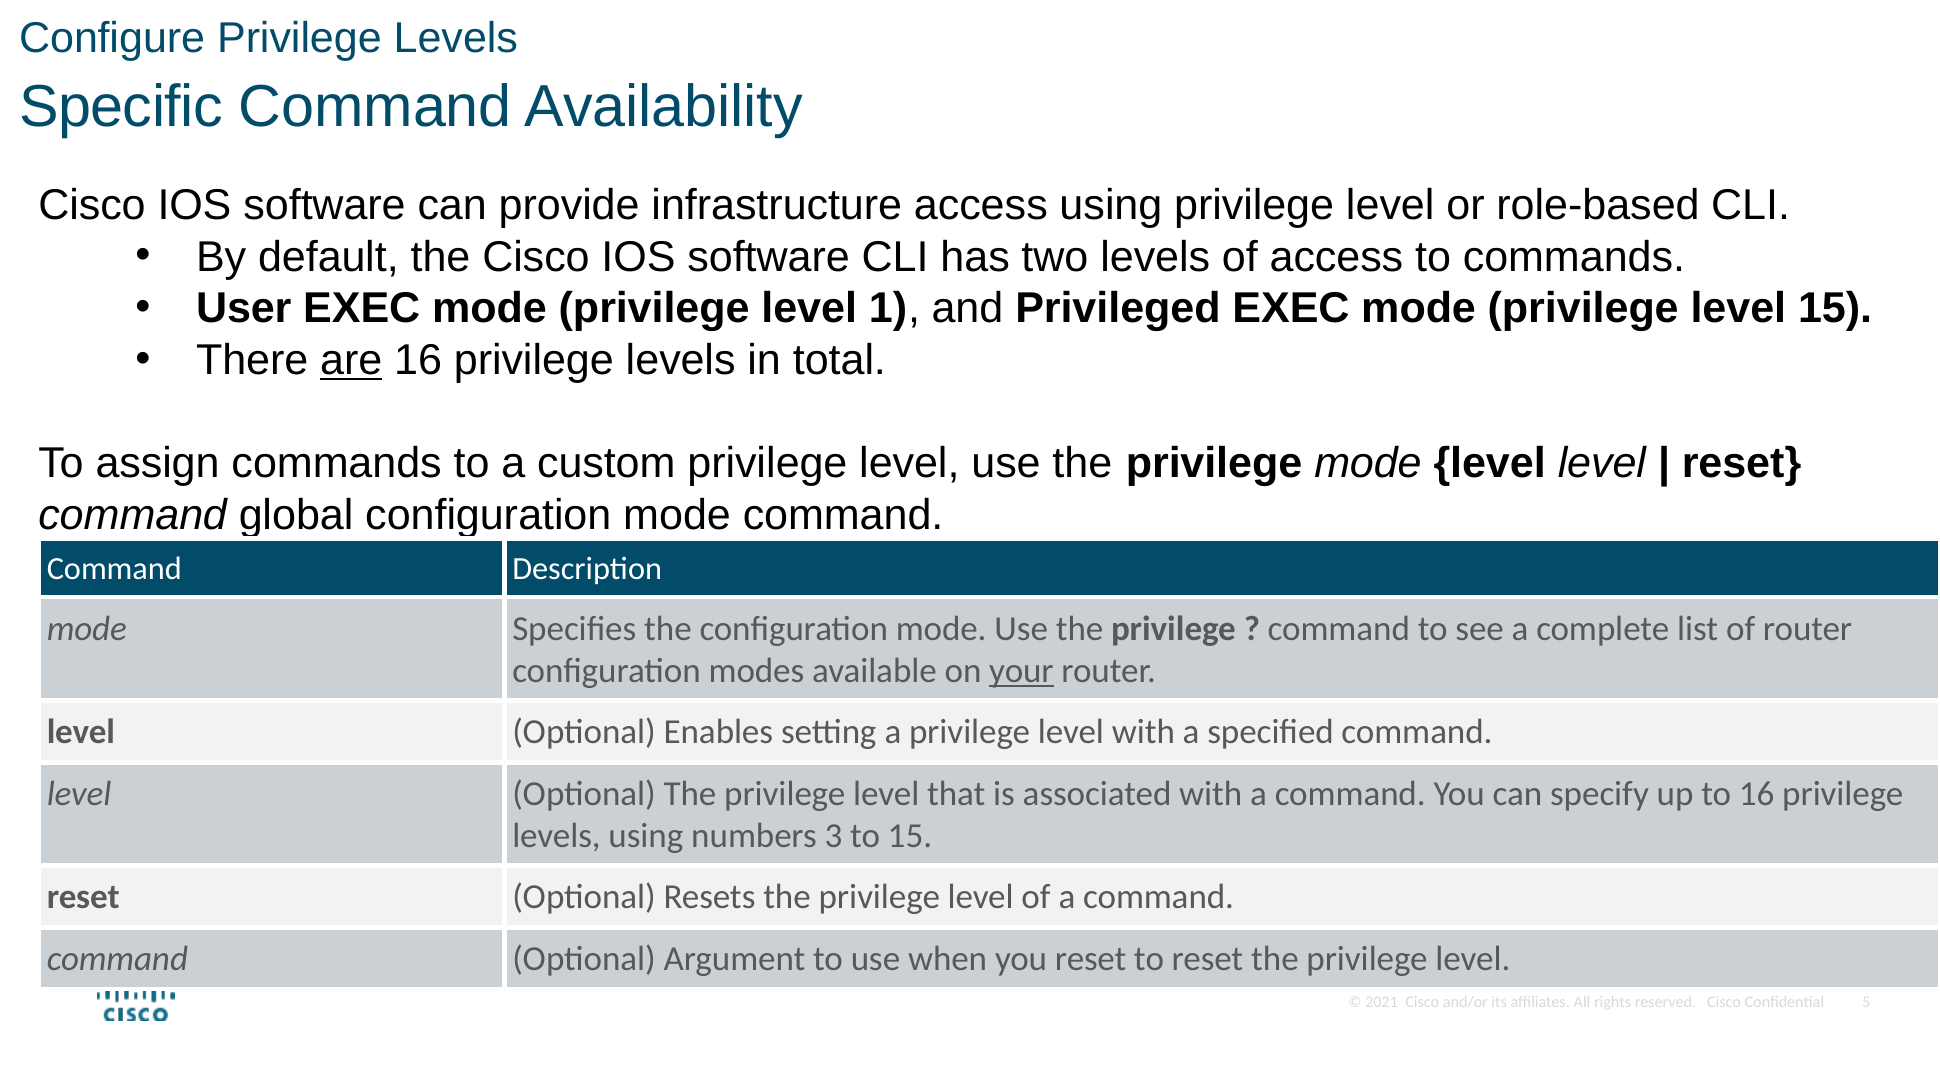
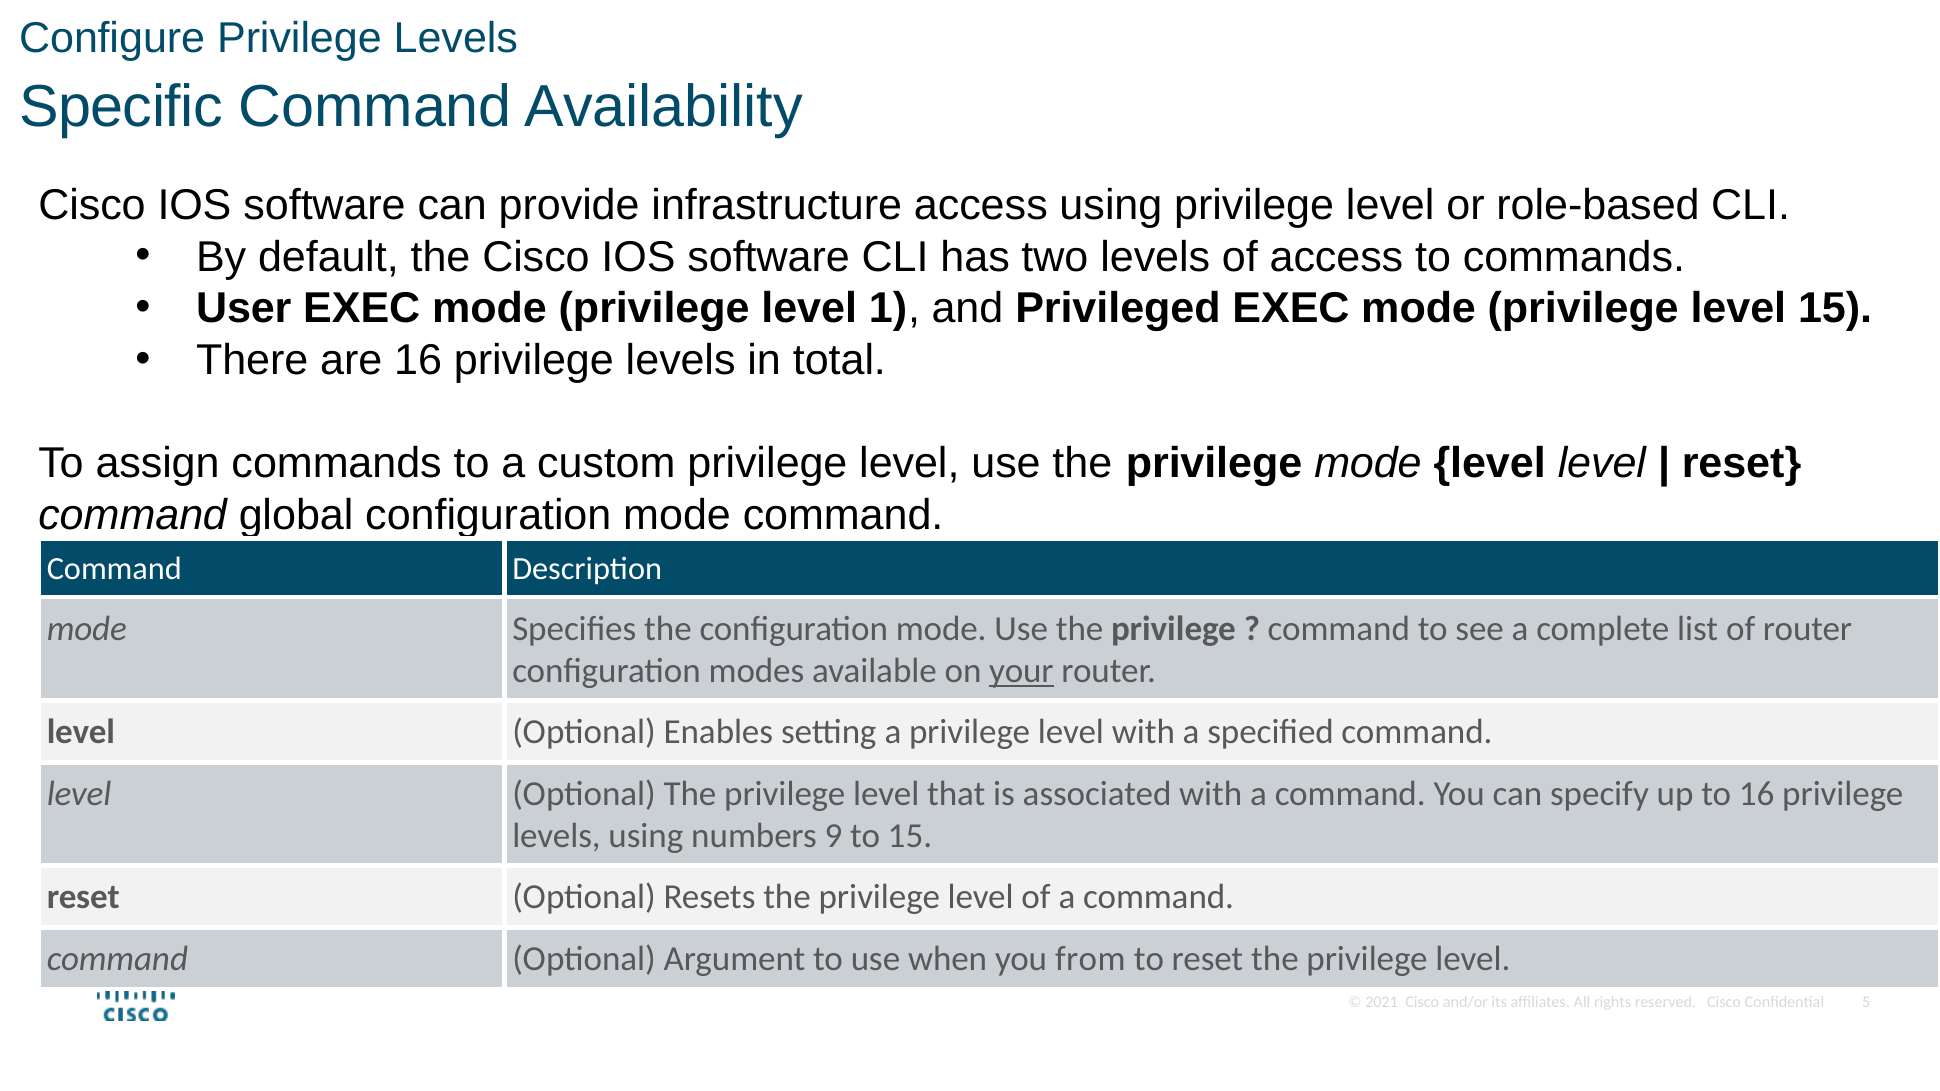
are underline: present -> none (351, 360)
3: 3 -> 9 (834, 837)
you reset: reset -> from (1090, 959)
